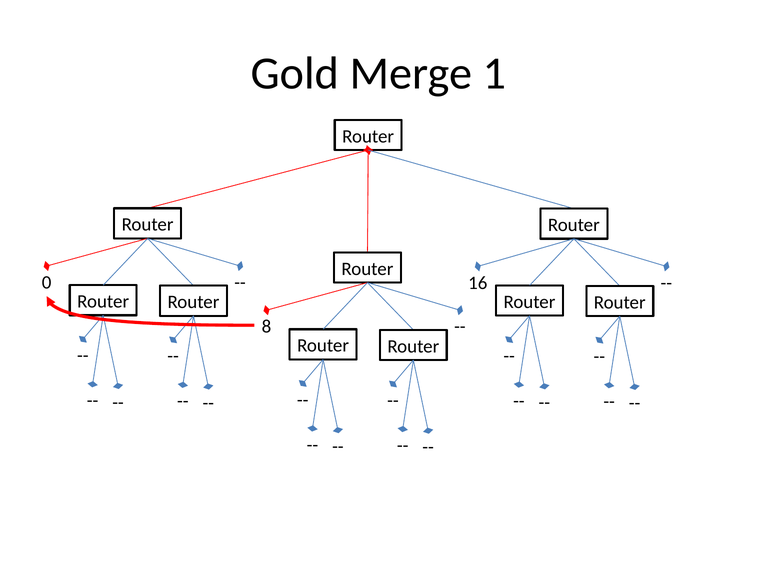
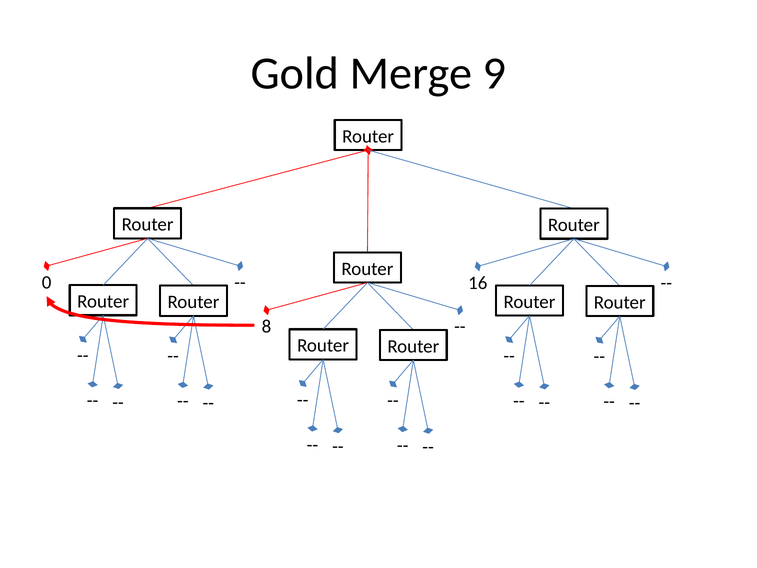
1: 1 -> 9 (494, 73)
